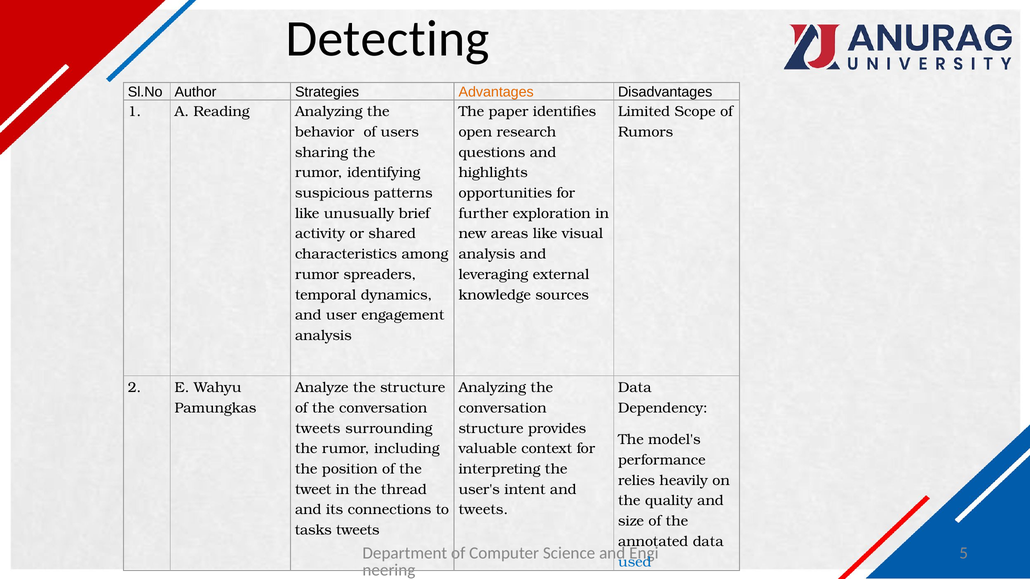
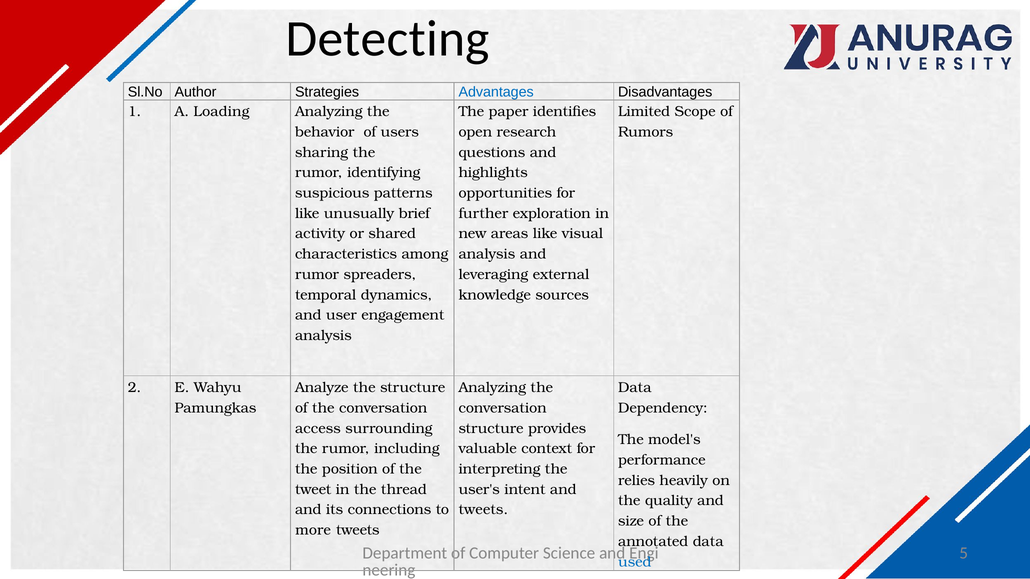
Advantages colour: orange -> blue (496, 92)
Reading: Reading -> Loading (221, 112)
tweets: tweets -> access (318, 429)
tasks: tasks -> more (313, 530)
